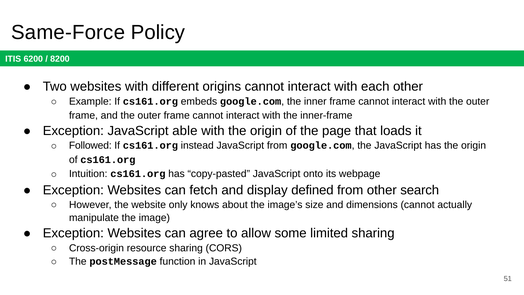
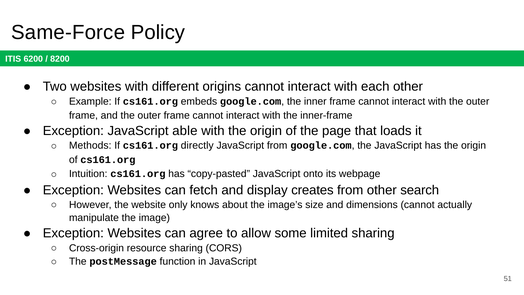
Followed: Followed -> Methods (90, 145)
instead: instead -> directly (197, 145)
defined: defined -> creates (312, 190)
